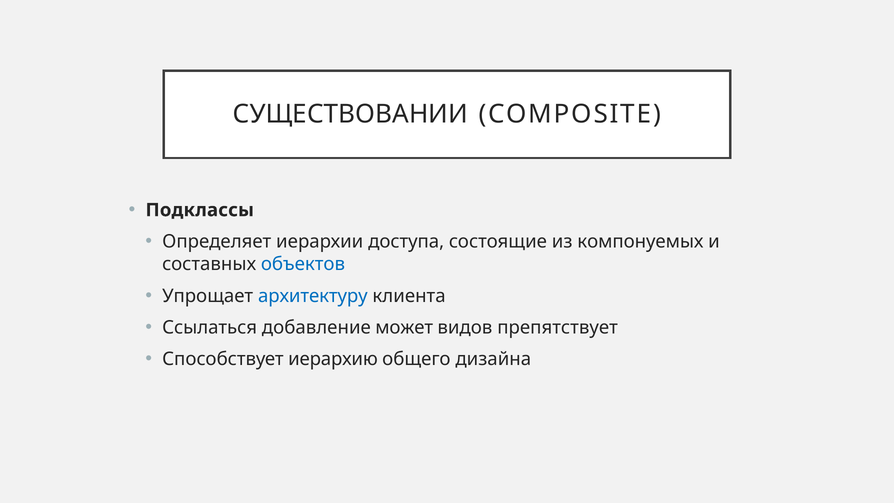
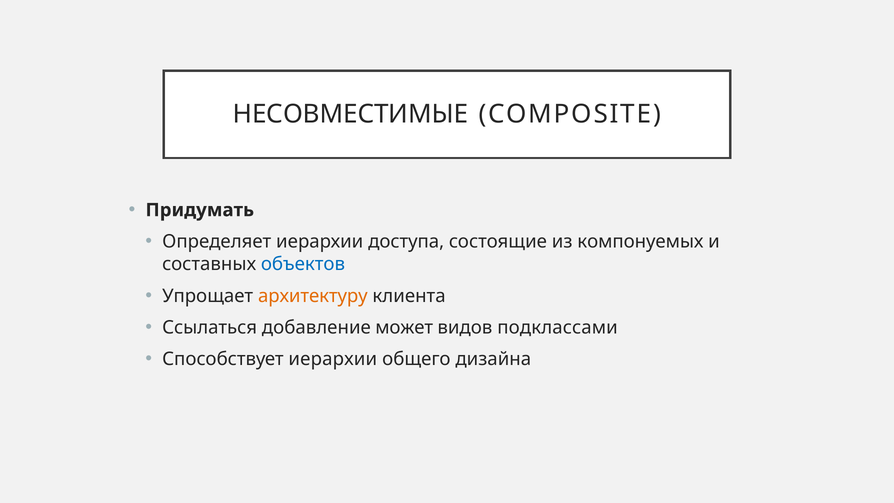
СУЩЕСТВОВАНИИ: СУЩЕСТВОВАНИИ -> НЕСОВМЕСТИМЫЕ (350, 114)
Подклассы: Подклассы -> Придумать (200, 210)
архитектуру colour: blue -> orange (313, 296)
препятствует: препятствует -> подклассами (558, 328)
Способствует иерархию: иерархию -> иерархии (333, 359)
